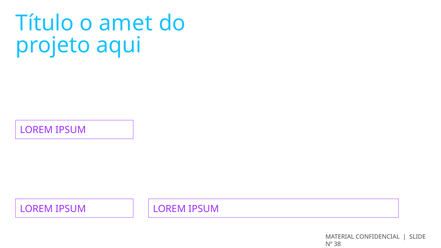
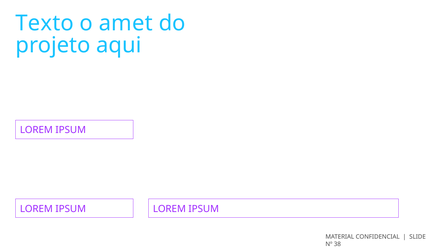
Título: Título -> Texto (45, 23)
